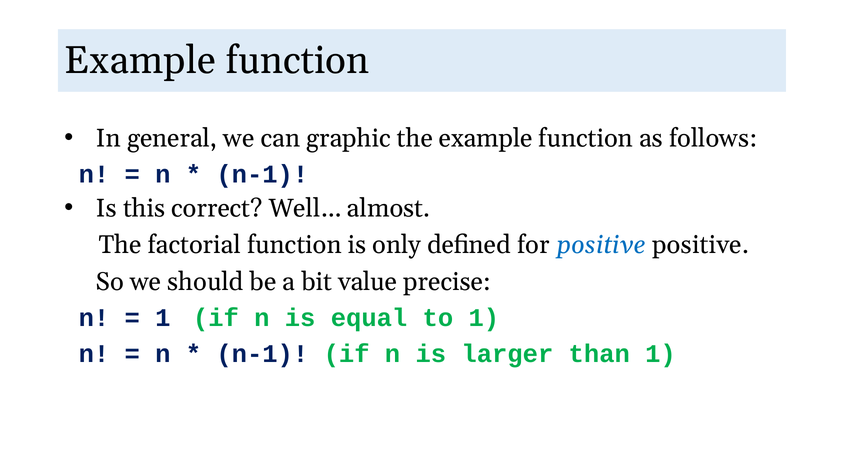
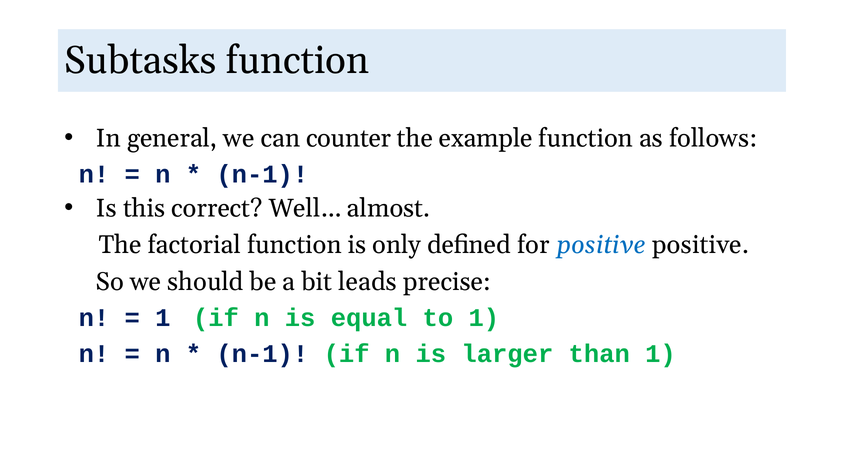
Example: Example -> Subtasks (140, 60)
graphic: graphic -> counter (349, 138)
value: value -> leads (368, 282)
